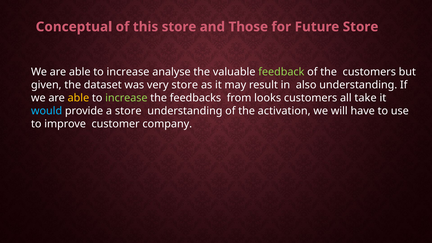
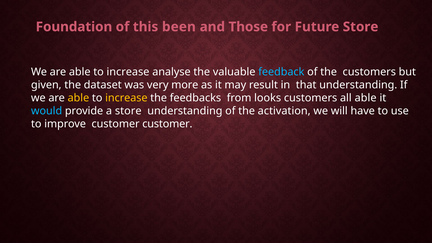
Conceptual: Conceptual -> Foundation (74, 27)
this store: store -> been (179, 27)
feedback colour: light green -> light blue (281, 72)
very store: store -> more (185, 85)
also: also -> that (306, 85)
increase colour: light green -> yellow (126, 98)
all take: take -> able (366, 98)
customer company: company -> customer (167, 124)
